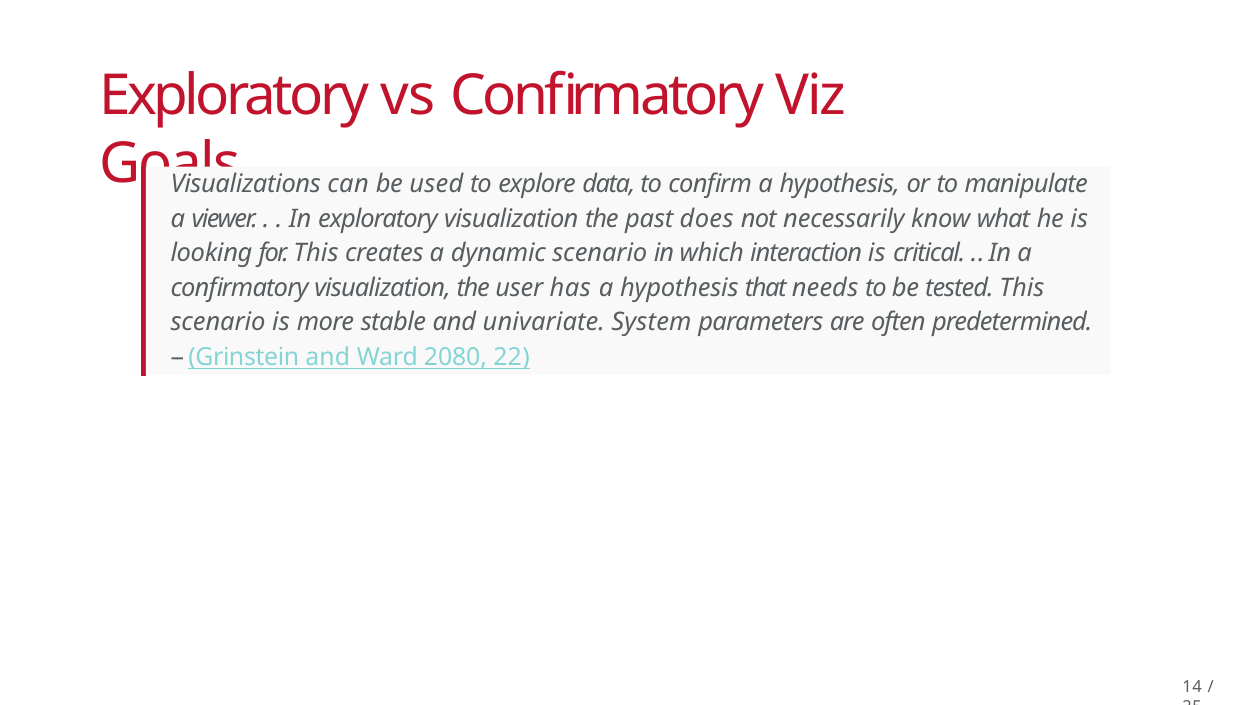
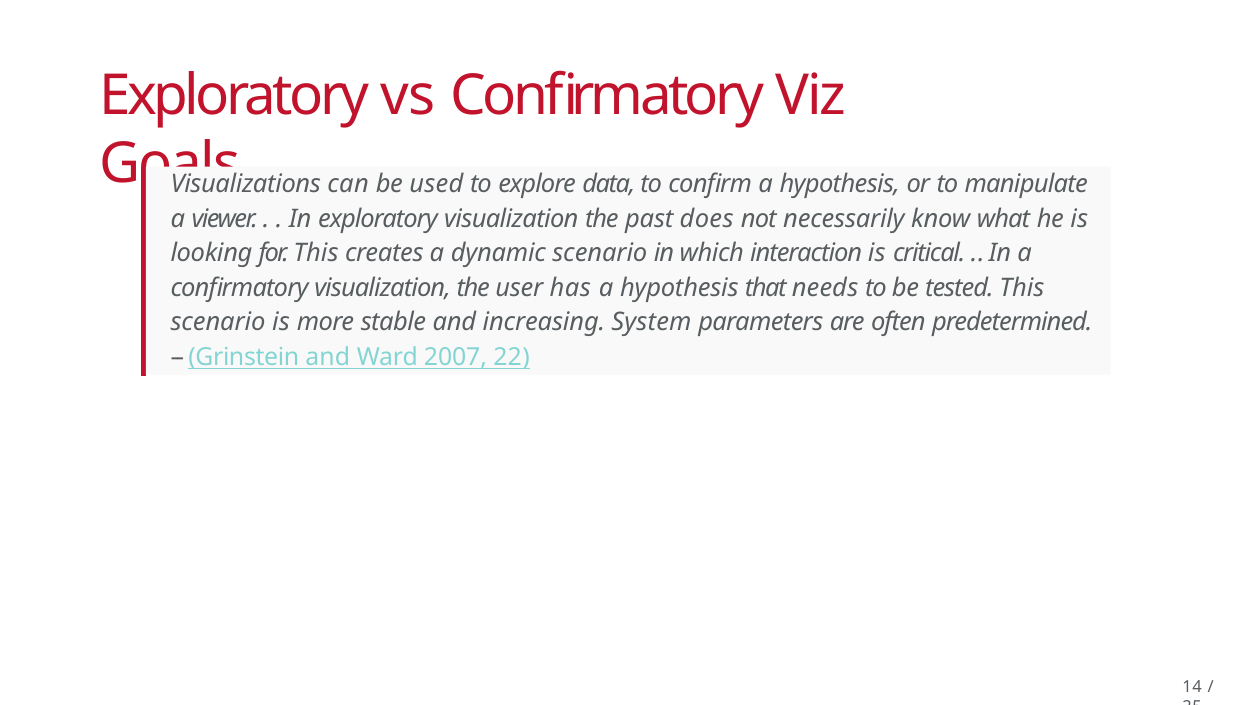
univariate: univariate -> increasing (544, 322)
2080: 2080 -> 2007 (455, 357)
